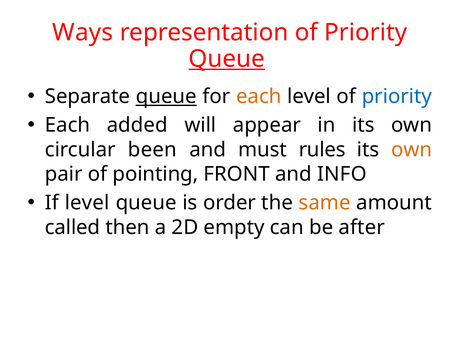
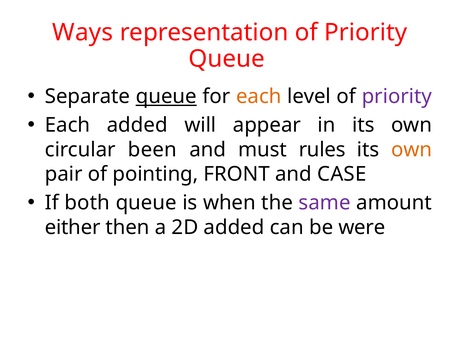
Queue underline: present -> none (227, 59)
priority colour: blue -> purple (397, 96)
INFO: INFO -> CASE (342, 174)
If level: level -> both (87, 203)
order: order -> when (229, 203)
same colour: orange -> purple (325, 203)
called: called -> either (73, 227)
2D empty: empty -> added (234, 227)
after: after -> were (362, 227)
